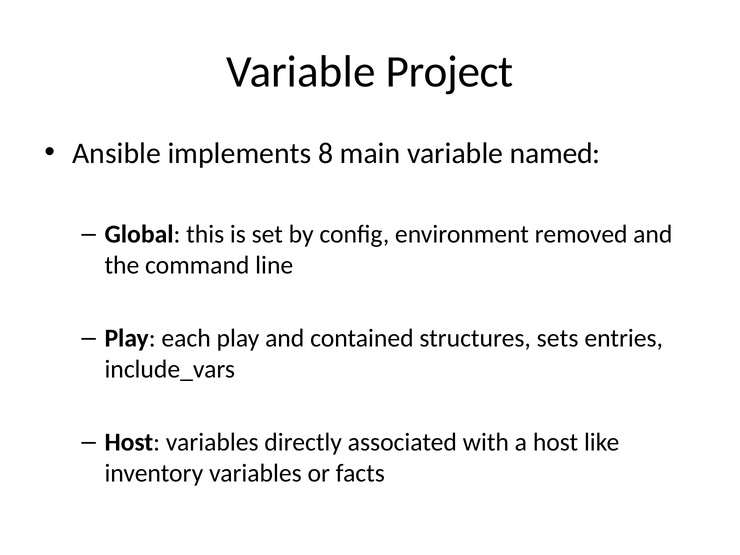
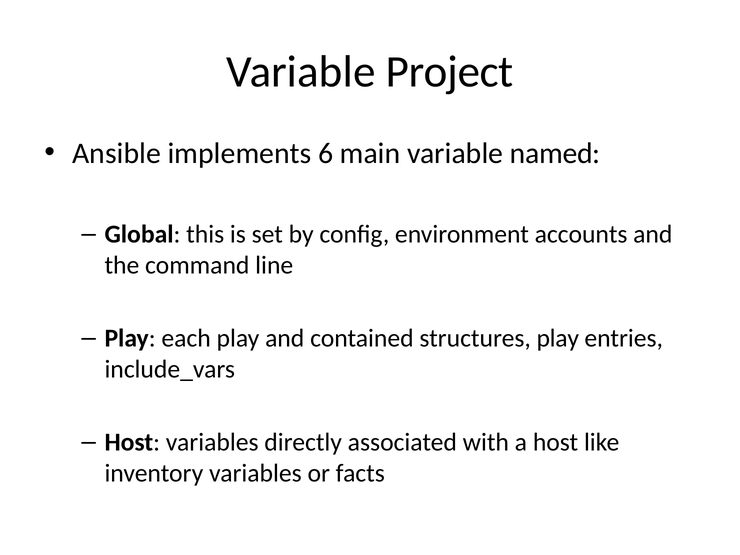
8: 8 -> 6 (326, 153)
removed: removed -> accounts (581, 234)
structures sets: sets -> play (558, 338)
